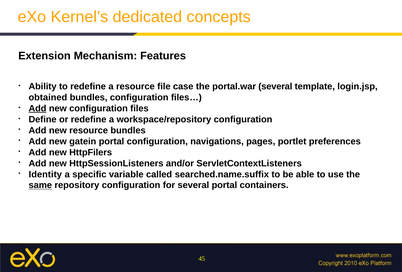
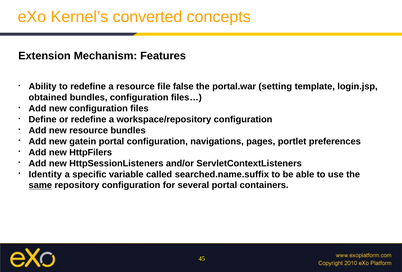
dedicated: dedicated -> converted (147, 17)
case: case -> false (183, 87)
portal.war several: several -> setting (275, 87)
Add underline: present -> none (37, 109)
